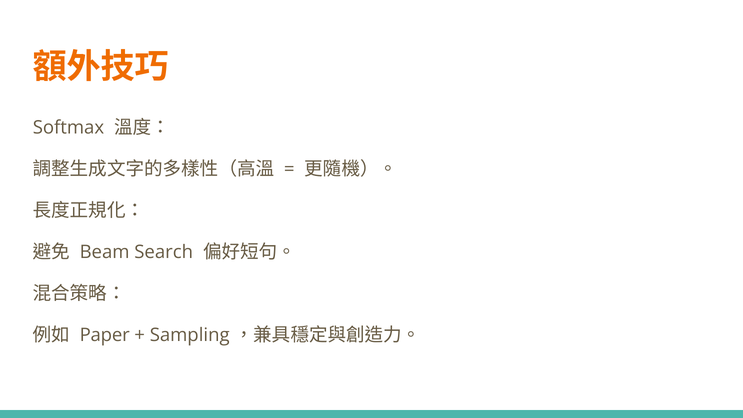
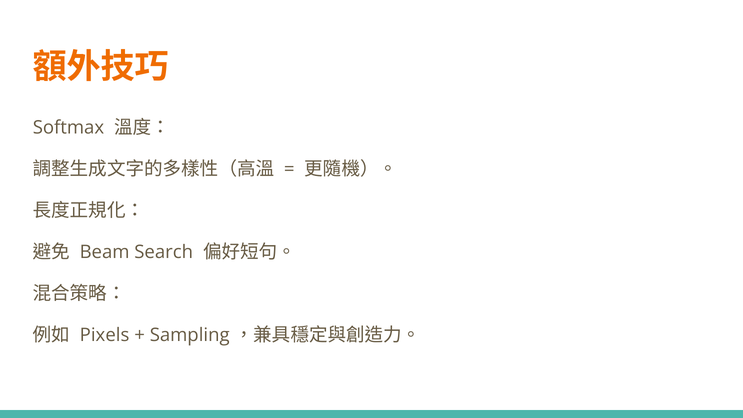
Paper: Paper -> Pixels (105, 335)
